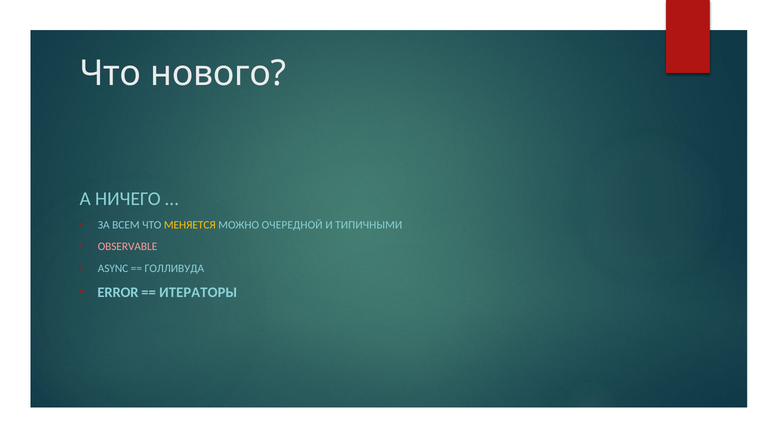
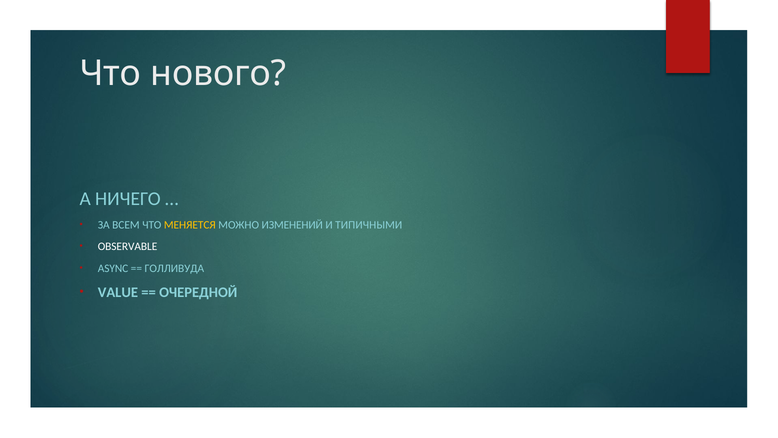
ОЧЕРЕДНОЙ: ОЧЕРЕДНОЙ -> ИЗМЕНЕНИЙ (292, 225)
OBSERVABLE colour: pink -> white (128, 246)
ERROR: ERROR -> VALUE (118, 292)
ИТЕРАТОРЫ: ИТЕРАТОРЫ -> ОЧЕРЕДНОЙ (198, 292)
